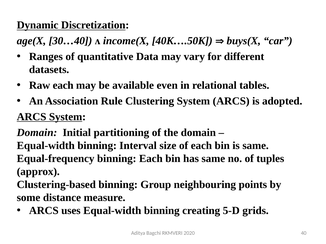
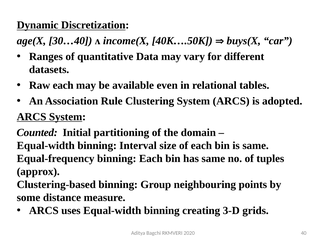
Domain: Domain -> Counted (37, 133)
5-D: 5-D -> 3-D (231, 211)
